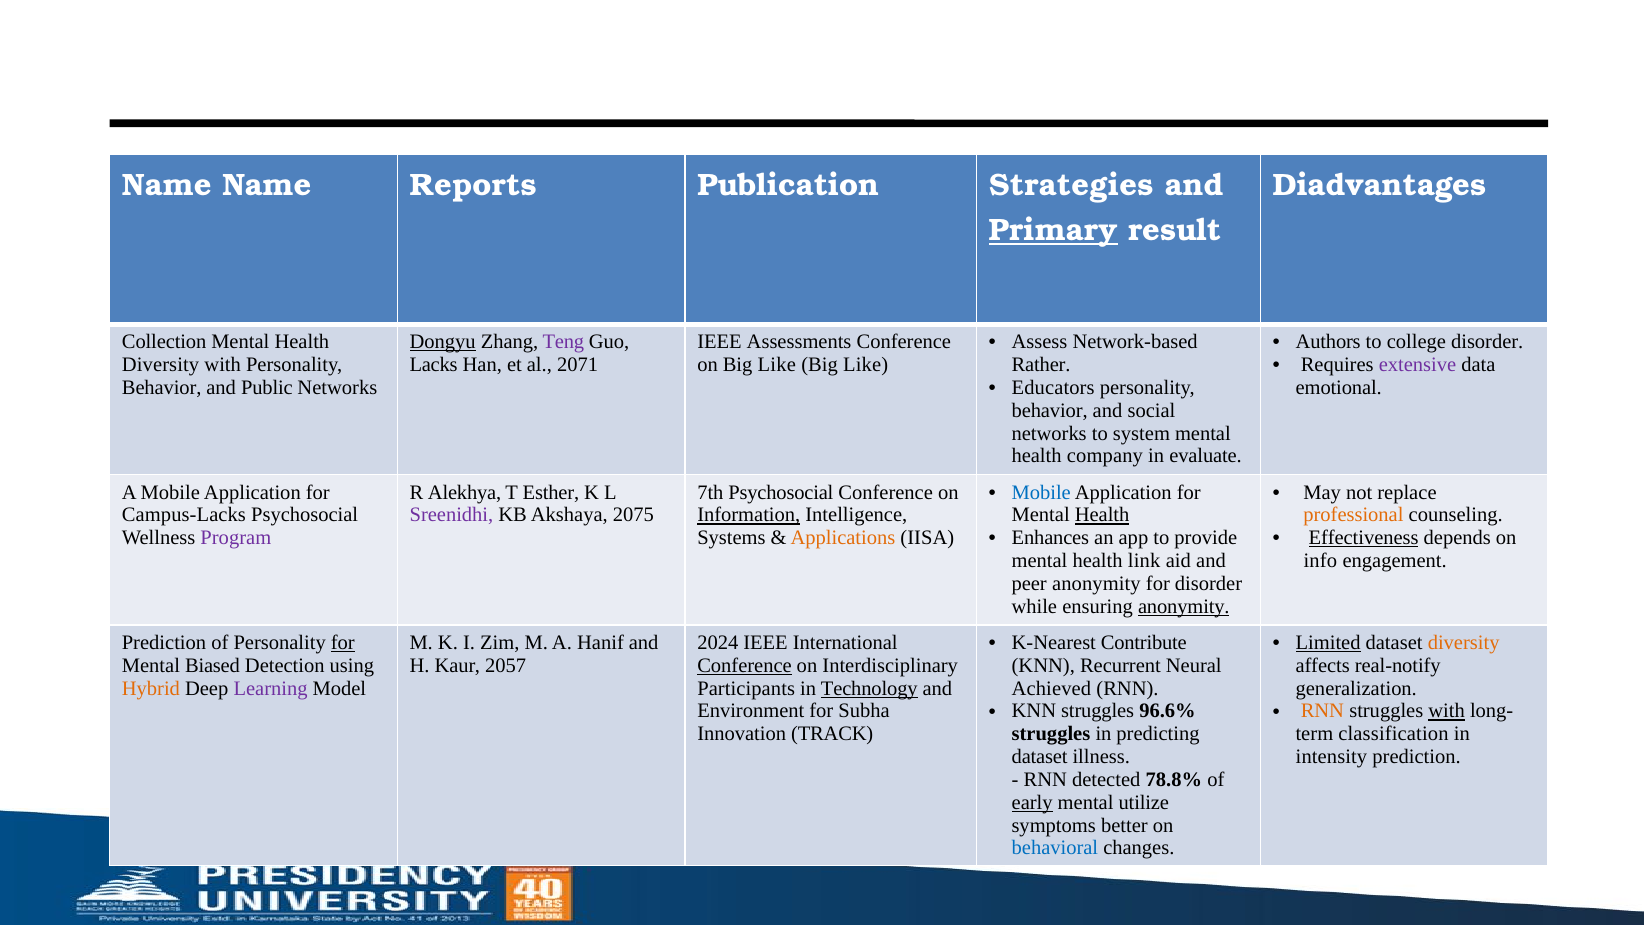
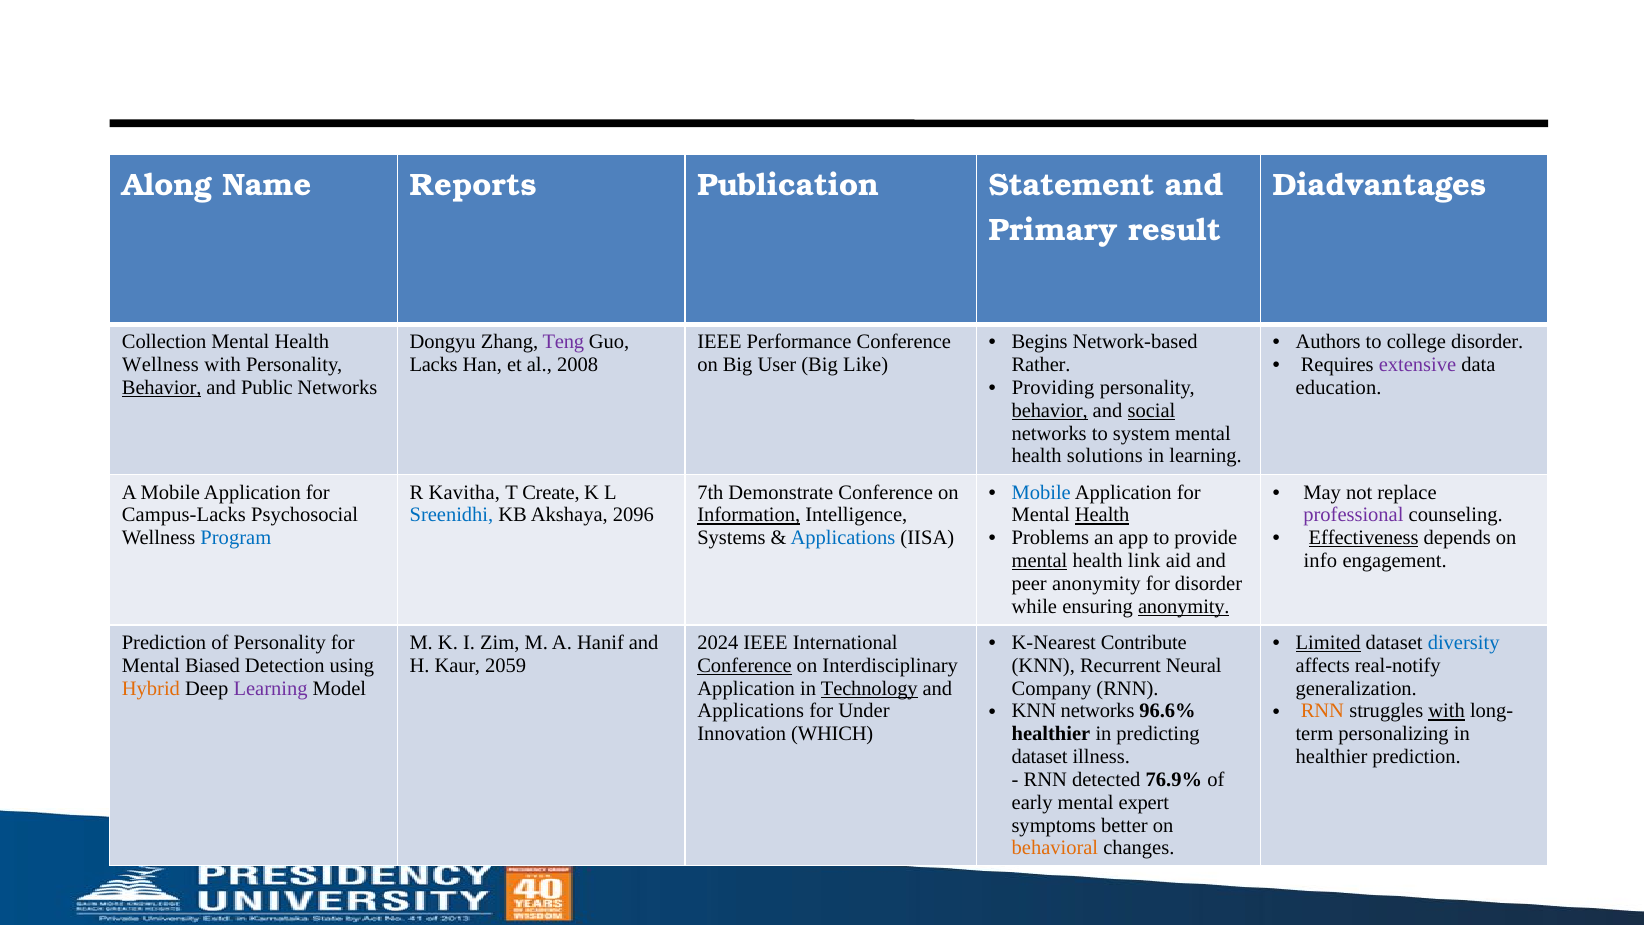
Name: Name -> Along (167, 186)
Strategies: Strategies -> Statement (1072, 186)
Primary underline: present -> none (1053, 231)
Dongyu underline: present -> none (443, 342)
Assessments: Assessments -> Performance (799, 342)
Assess: Assess -> Begins (1040, 342)
Diversity: Diversity -> Wellness (161, 365)
2071: 2071 -> 2008 (578, 365)
on Big Like: Like -> User (777, 365)
Behavior underline: none -> present (162, 388)
Educators: Educators -> Providing (1053, 388)
emotional: emotional -> education (1339, 388)
behavior underline: none -> present (1050, 410)
social underline: none -> present (1151, 410)
company: company -> solutions (1105, 456)
in evaluate: evaluate -> learning (1206, 456)
Alekhya: Alekhya -> Kavitha (464, 492)
Esther: Esther -> Create (551, 492)
7th Psychosocial: Psychosocial -> Demonstrate (781, 492)
Sreenidhi colour: purple -> blue (451, 515)
2075: 2075 -> 2096 (633, 515)
professional colour: orange -> purple (1353, 515)
Program colour: purple -> blue (236, 538)
Applications colour: orange -> blue (843, 538)
Enhances: Enhances -> Problems (1050, 538)
mental underline: none -> present (1040, 561)
for underline: present -> none (343, 642)
diversity colour: orange -> blue (1464, 642)
2057: 2057 -> 2059 (506, 665)
Participants: Participants -> Application (746, 688)
Achieved: Achieved -> Company (1051, 688)
Environment: Environment -> Applications (751, 711)
Subha: Subha -> Under (864, 711)
KNN struggles: struggles -> networks (1098, 711)
TRACK: TRACK -> WHICH (832, 734)
struggles: struggles -> healthier (1051, 734)
classification: classification -> personalizing (1394, 734)
intensity: intensity -> healthier (1332, 757)
78.8%: 78.8% -> 76.9% (1174, 779)
early underline: present -> none (1032, 802)
utilize: utilize -> expert (1144, 802)
behavioral colour: blue -> orange (1055, 848)
